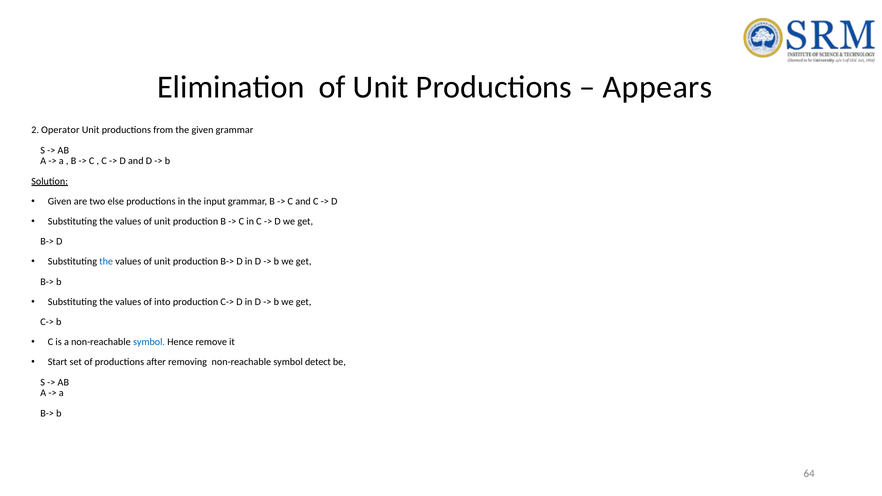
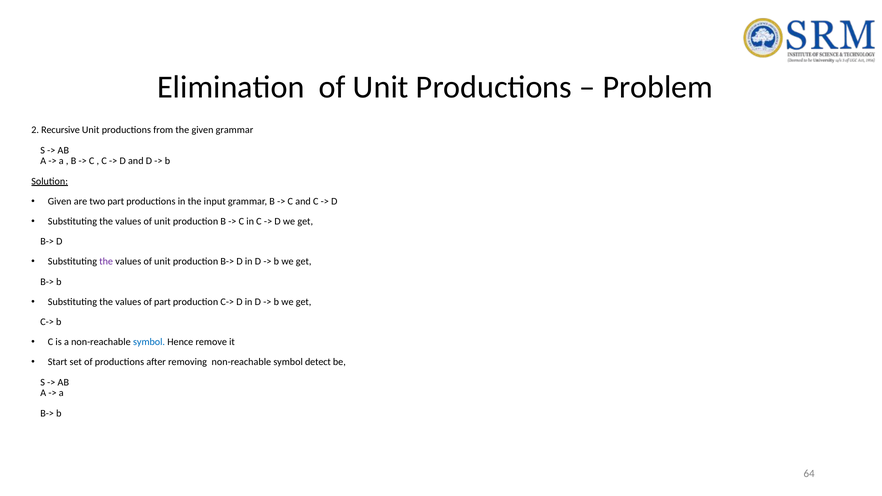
Appears: Appears -> Problem (658, 87)
Operator: Operator -> Recursive (60, 130)
two else: else -> part (116, 201)
the colour: blue -> purple (106, 262)
of into: into -> part (162, 302)
